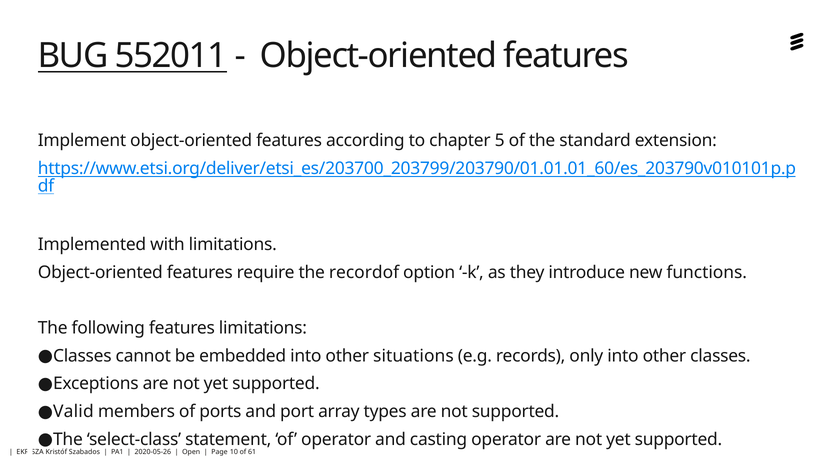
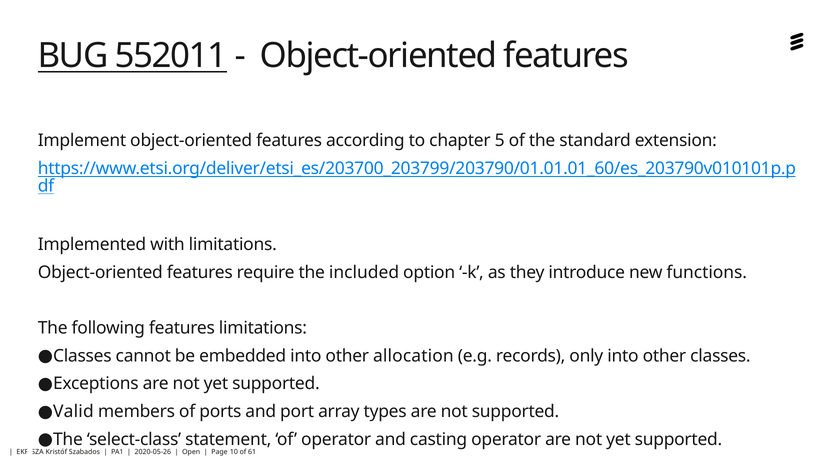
recordof: recordof -> included (364, 272)
situations: situations -> allocation (413, 356)
